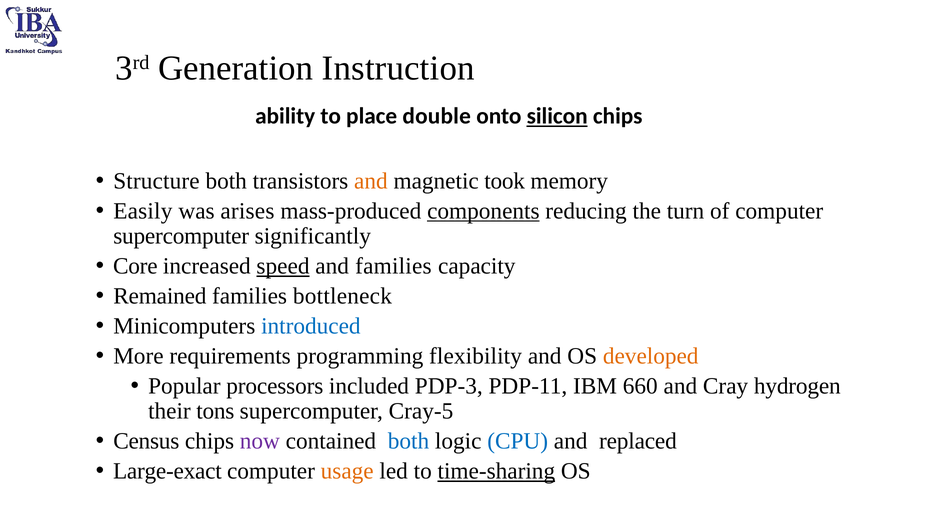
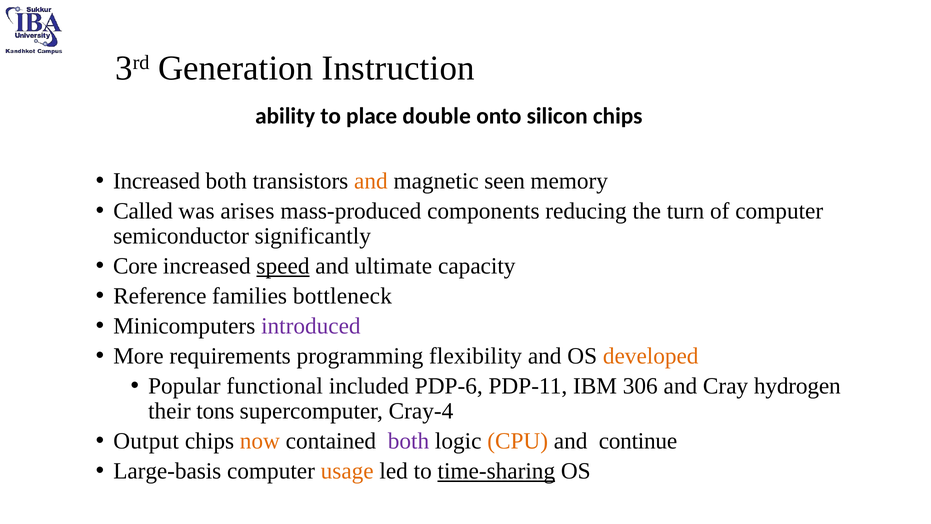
silicon underline: present -> none (557, 116)
Structure: Structure -> Increased (157, 181)
took: took -> seen (505, 181)
Easily: Easily -> Called (143, 211)
components underline: present -> none (483, 211)
supercomputer: supercomputer -> semiconductor (181, 236)
and families: families -> ultimate (393, 266)
Remained: Remained -> Reference (160, 296)
introduced colour: blue -> purple (311, 326)
processors: processors -> functional (275, 386)
PDP-3: PDP-3 -> PDP-6 (449, 386)
660: 660 -> 306 (640, 386)
Cray-5: Cray-5 -> Cray-4 (421, 411)
Census: Census -> Output (146, 441)
now colour: purple -> orange (260, 441)
both colour: blue -> purple (408, 441)
CPU colour: blue -> orange (518, 441)
replaced: replaced -> continue (638, 441)
Large-exact: Large-exact -> Large-basis (167, 471)
